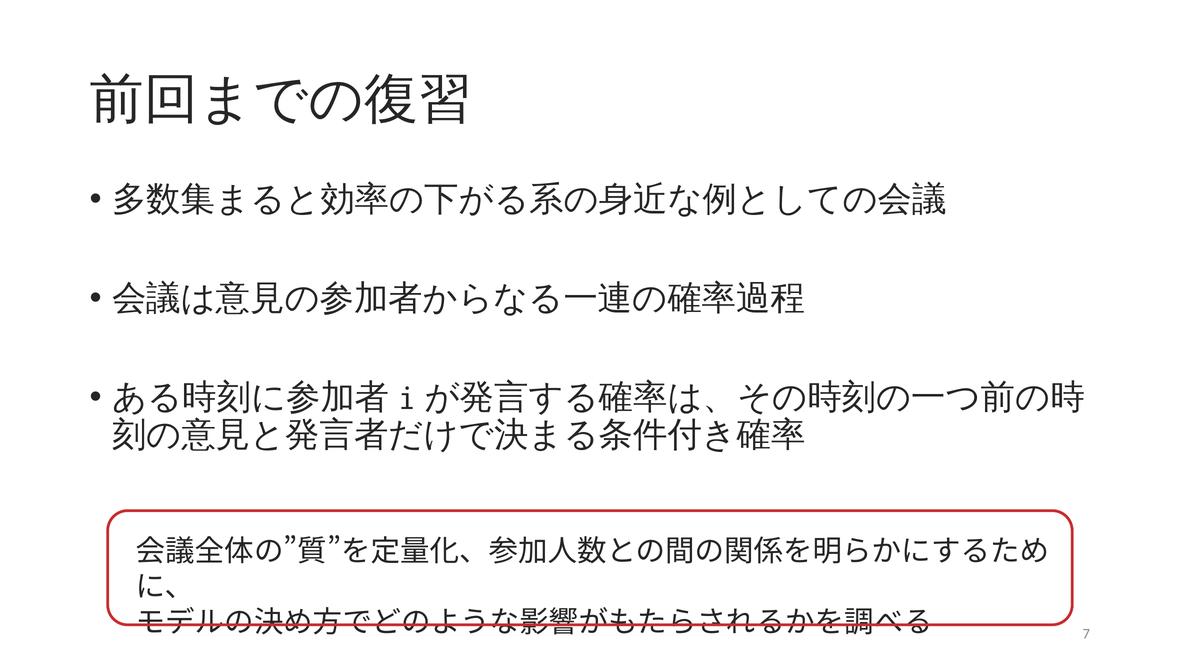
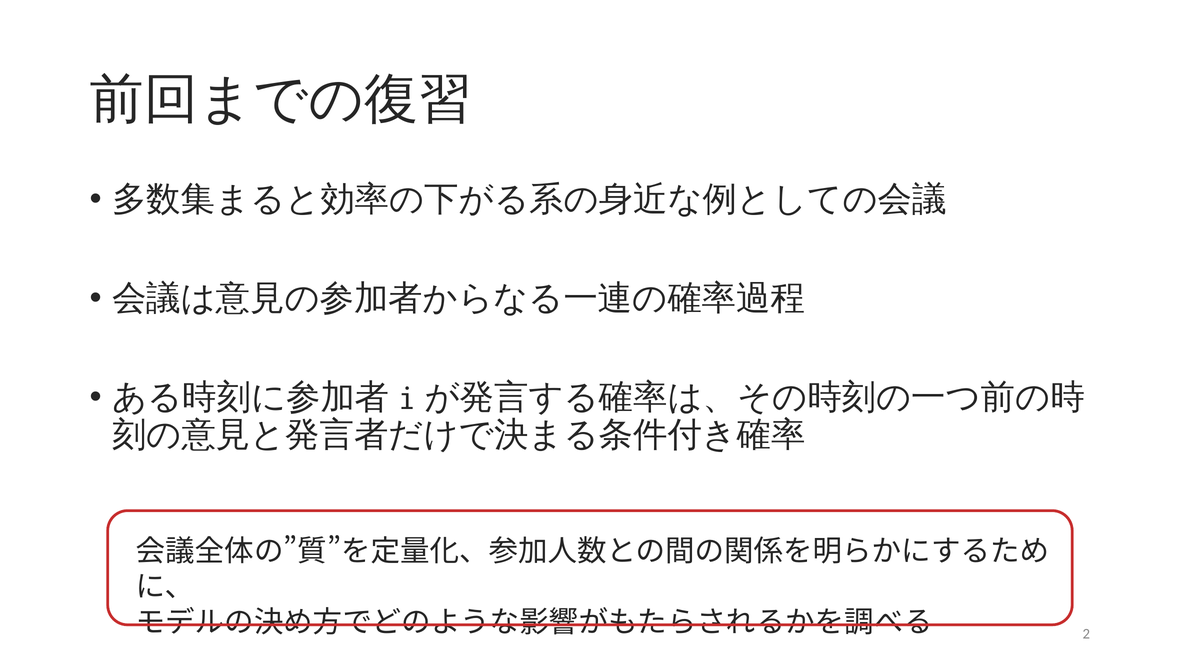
7: 7 -> 2 (1086, 634)
